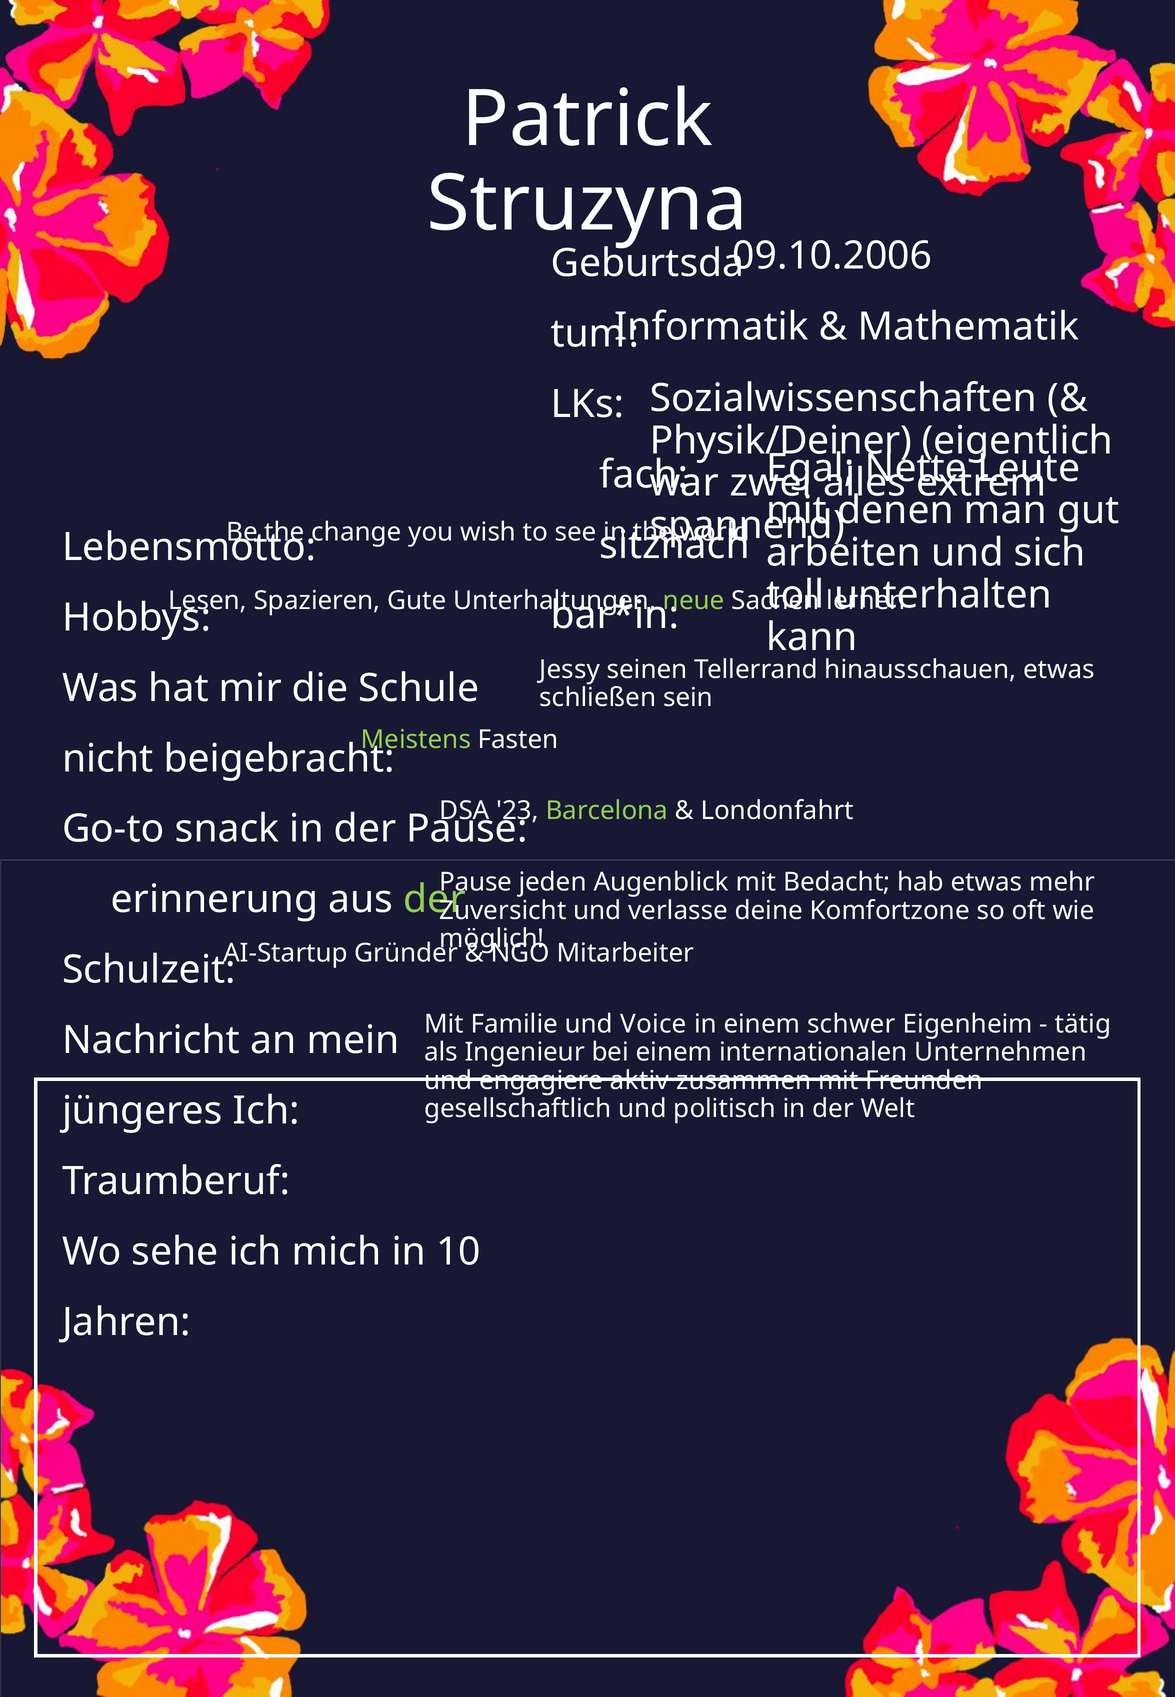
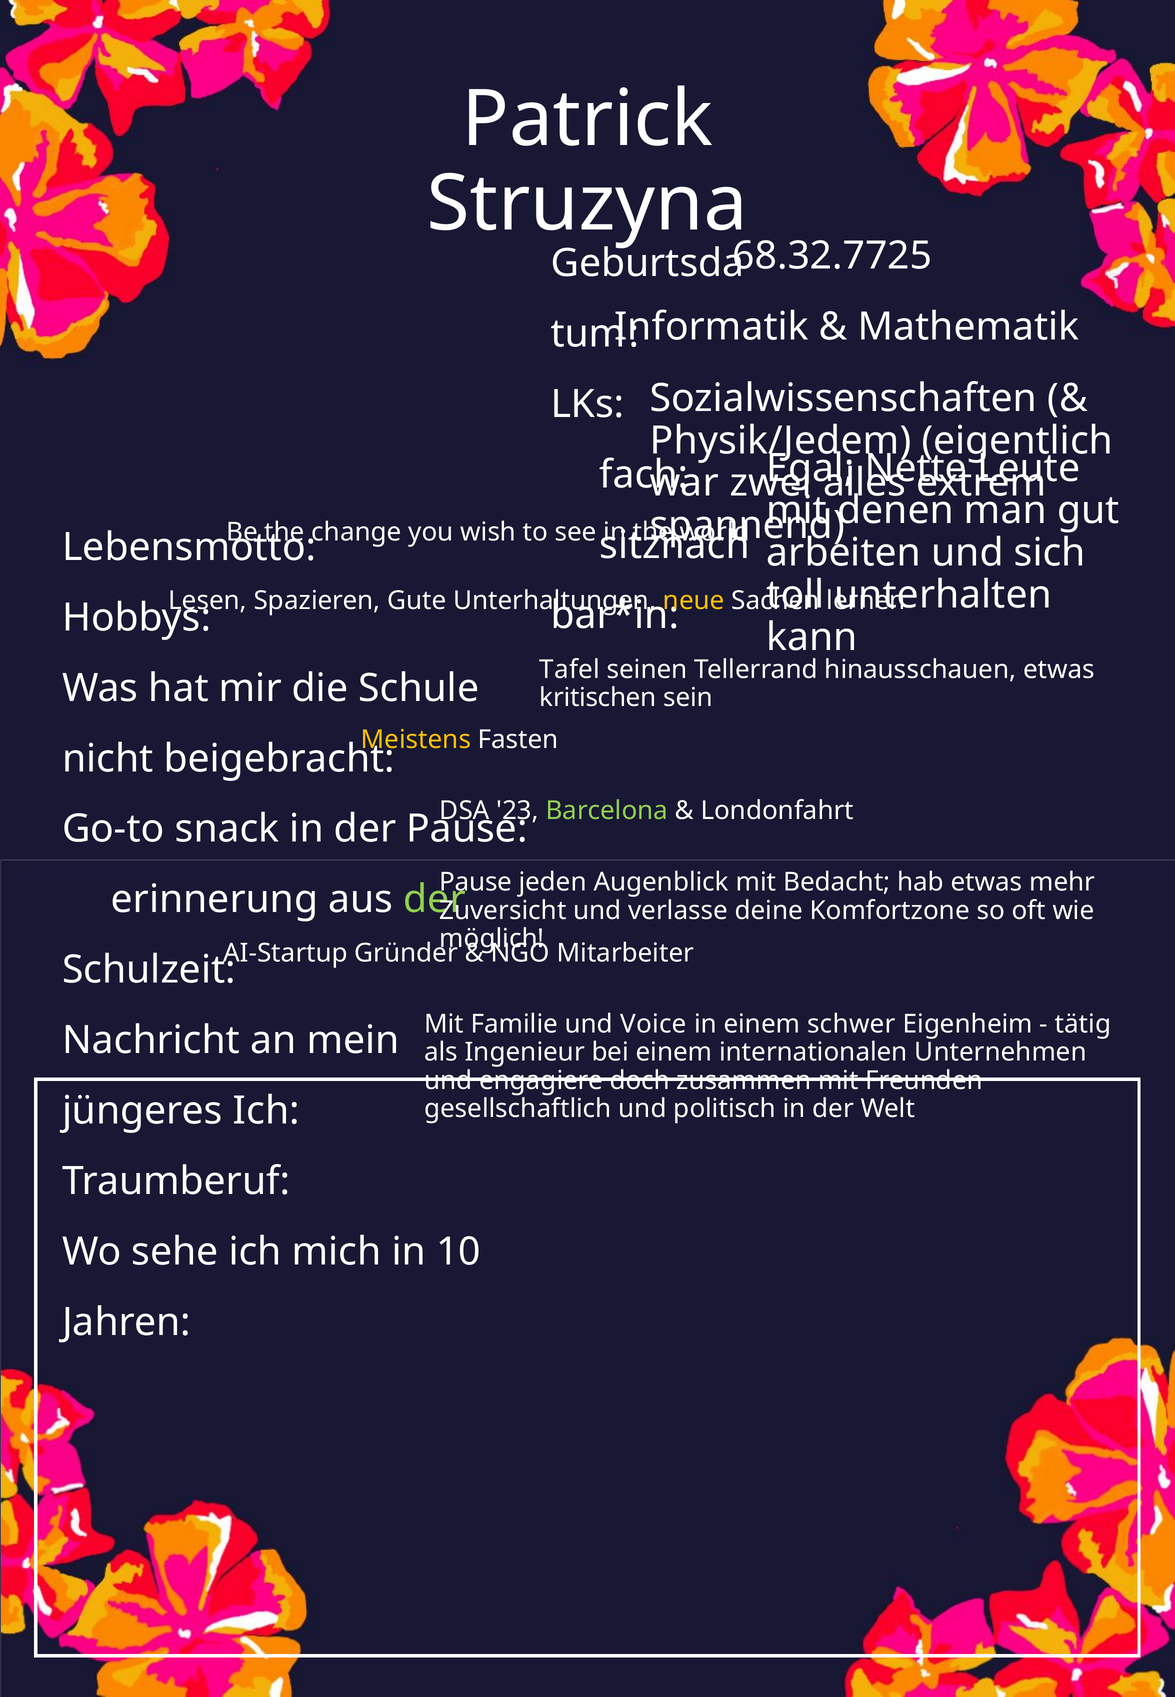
09.10.2006: 09.10.2006 -> 68.32.7725 (832, 256)
Physik/Deiner: Physik/Deiner -> Physik/Jedem (781, 441)
neue colour: light green -> yellow (694, 600)
Jessy: Jessy -> Tafel (570, 670)
schließen: schließen -> kritischen (598, 698)
Meistens colour: light green -> yellow (416, 740)
aktiv: aktiv -> doch (640, 1081)
